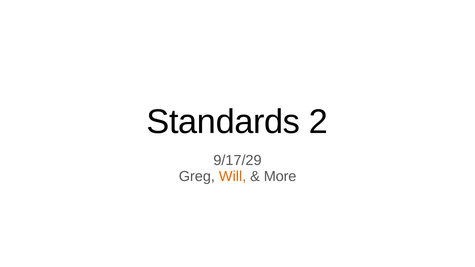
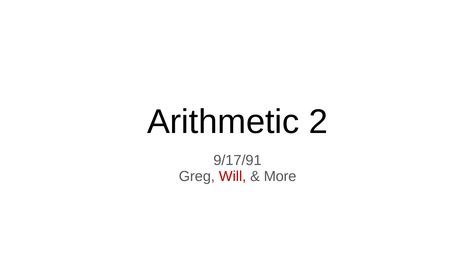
Standards: Standards -> Arithmetic (223, 122)
9/17/29: 9/17/29 -> 9/17/91 (237, 160)
Will colour: orange -> red (233, 177)
